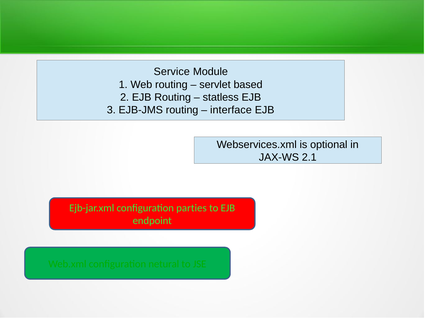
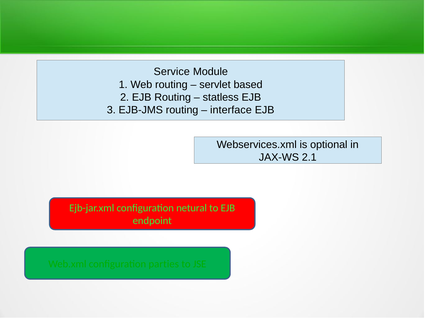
parties: parties -> netural (192, 209)
netural: netural -> parties (164, 265)
